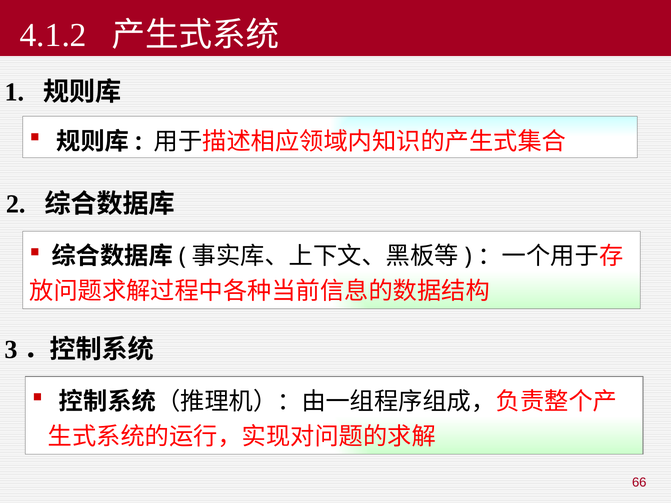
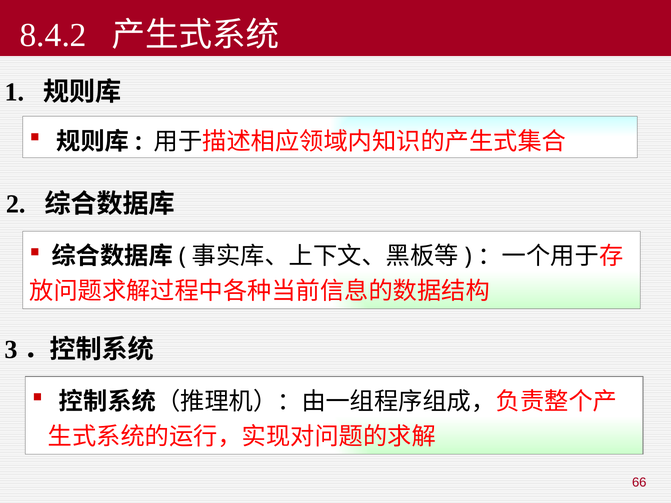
4.1.2: 4.1.2 -> 8.4.2 (53, 35)
